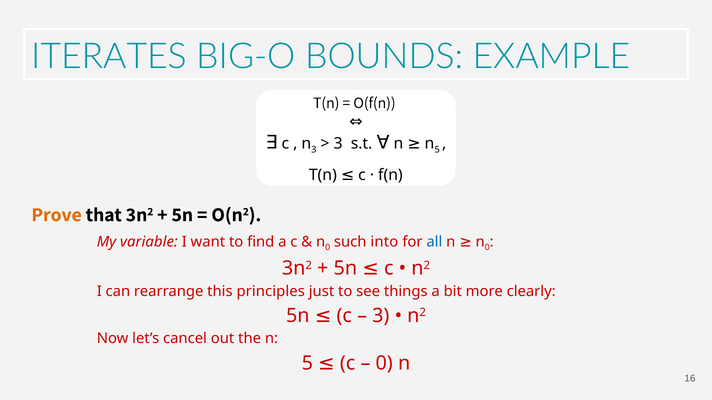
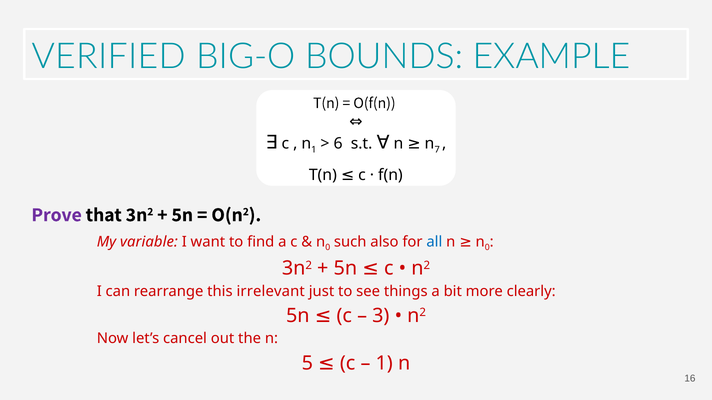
ITERATES: ITERATES -> VERIFIED (109, 57)
n 3: 3 -> 1 (314, 150)
3: 3 -> 6 (338, 144)
5: 5 -> 7 (437, 150)
Prove colour: orange -> purple (57, 215)
into: into -> also (384, 242)
principles: principles -> irrelevant (271, 292)
0: 0 -> 1 (384, 363)
